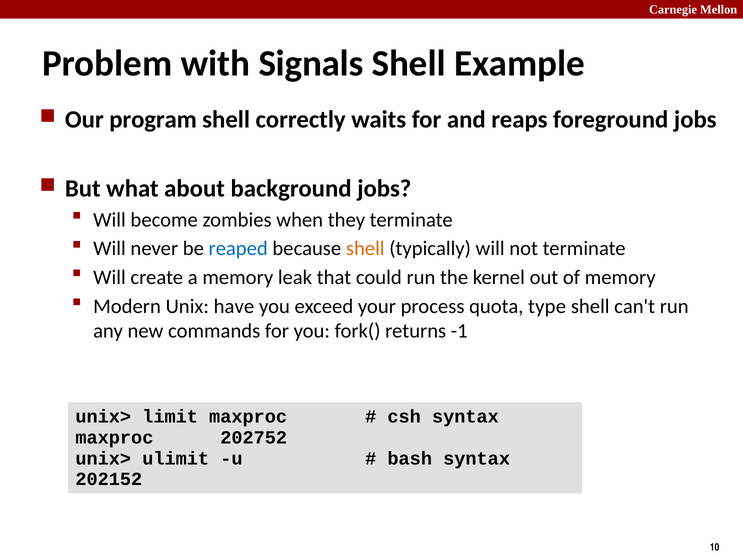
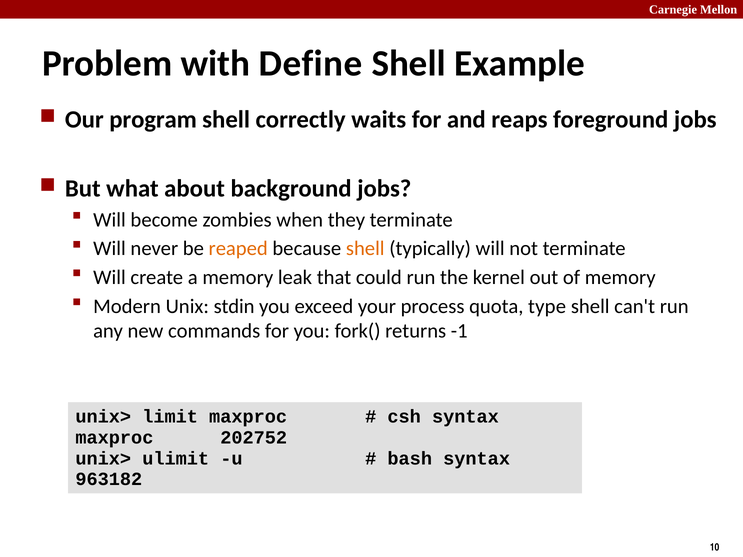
Signals: Signals -> Define (311, 64)
reaped colour: blue -> orange (238, 249)
have: have -> stdin (234, 307)
202152: 202152 -> 963182 (109, 480)
